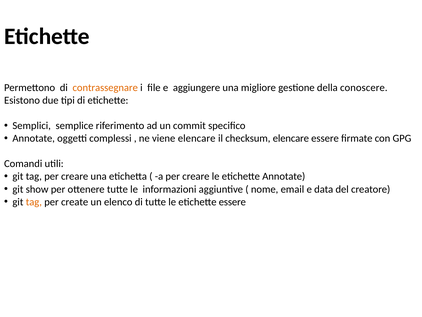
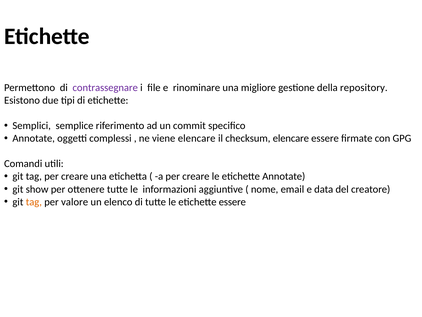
contrassegnare colour: orange -> purple (105, 88)
aggiungere: aggiungere -> rinominare (197, 88)
conoscere: conoscere -> repository (364, 88)
create: create -> valore (75, 202)
